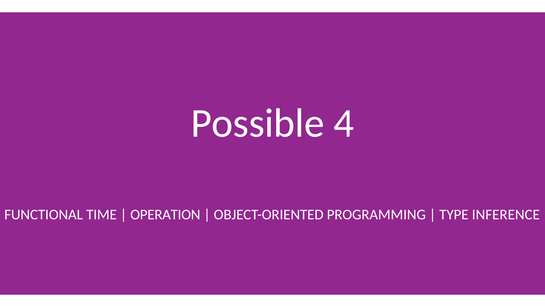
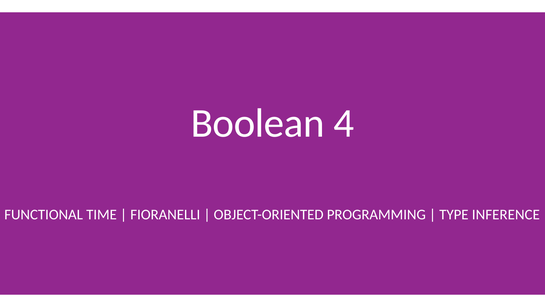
Possible: Possible -> Boolean (258, 123)
OPERATION: OPERATION -> FIORANELLI (165, 214)
